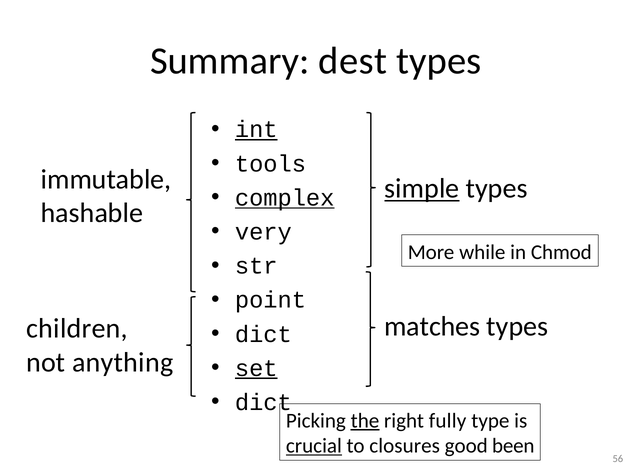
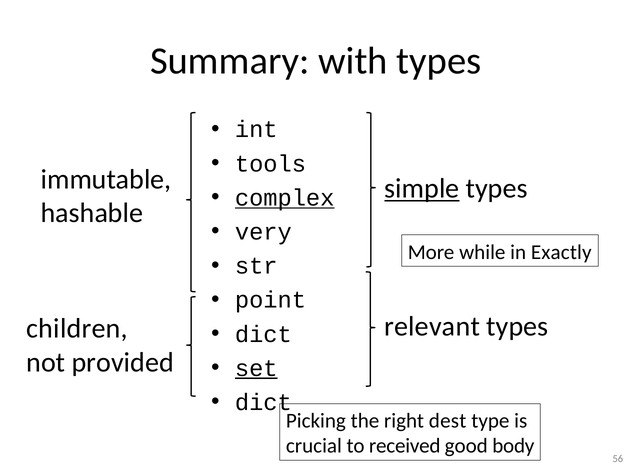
dest: dest -> with (353, 61)
int underline: present -> none (256, 130)
Chmod: Chmod -> Exactly (561, 252)
matches: matches -> relevant (432, 326)
anything: anything -> provided (123, 362)
the underline: present -> none (365, 421)
fully: fully -> dest (448, 421)
crucial underline: present -> none (314, 446)
closures: closures -> received (405, 446)
been: been -> body (513, 446)
